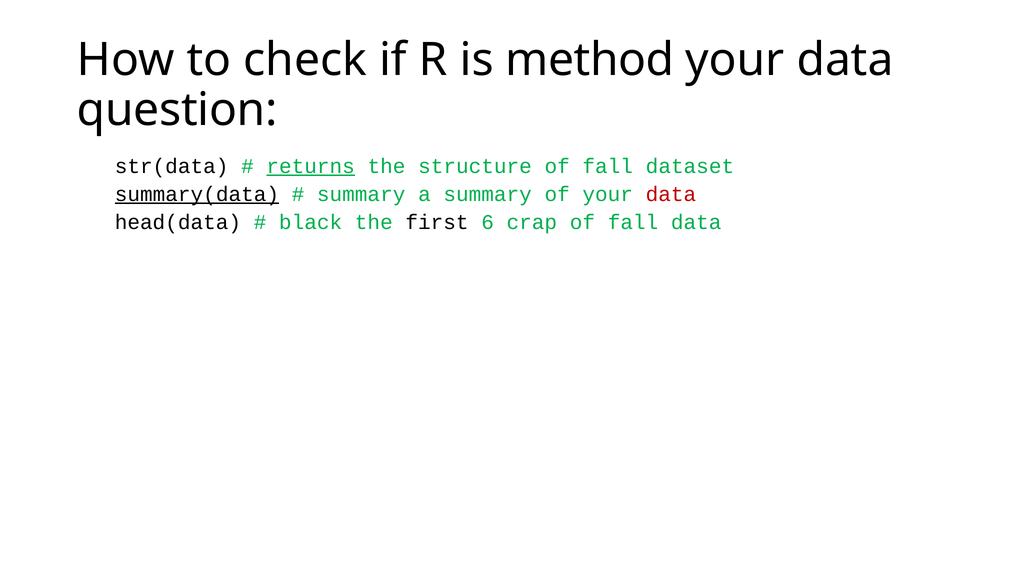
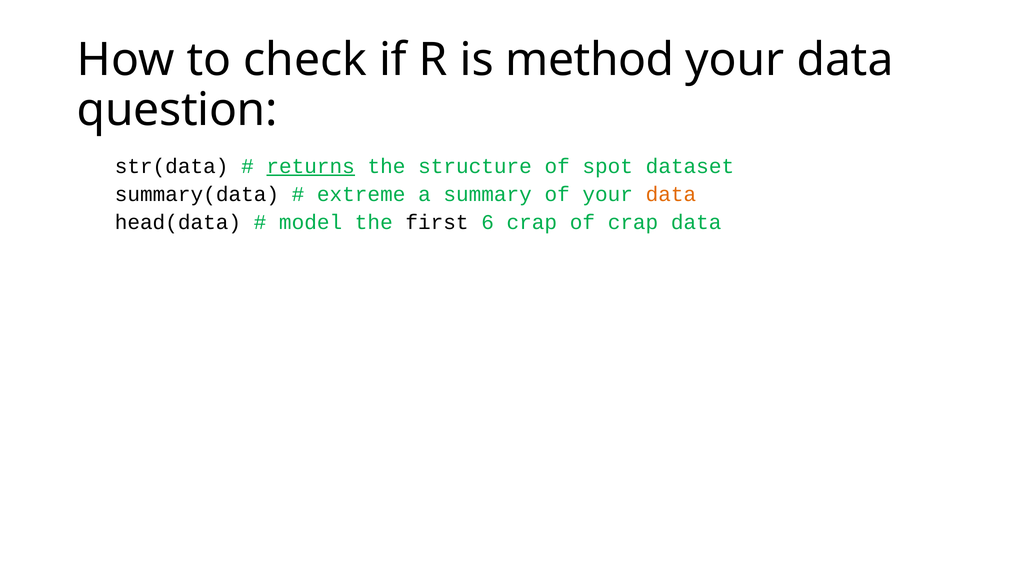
structure of fall: fall -> spot (608, 166)
summary(data underline: present -> none (197, 194)
summary: summary -> extreme (361, 194)
data colour: red -> orange (671, 194)
black: black -> model (311, 222)
fall: fall -> crap (633, 222)
